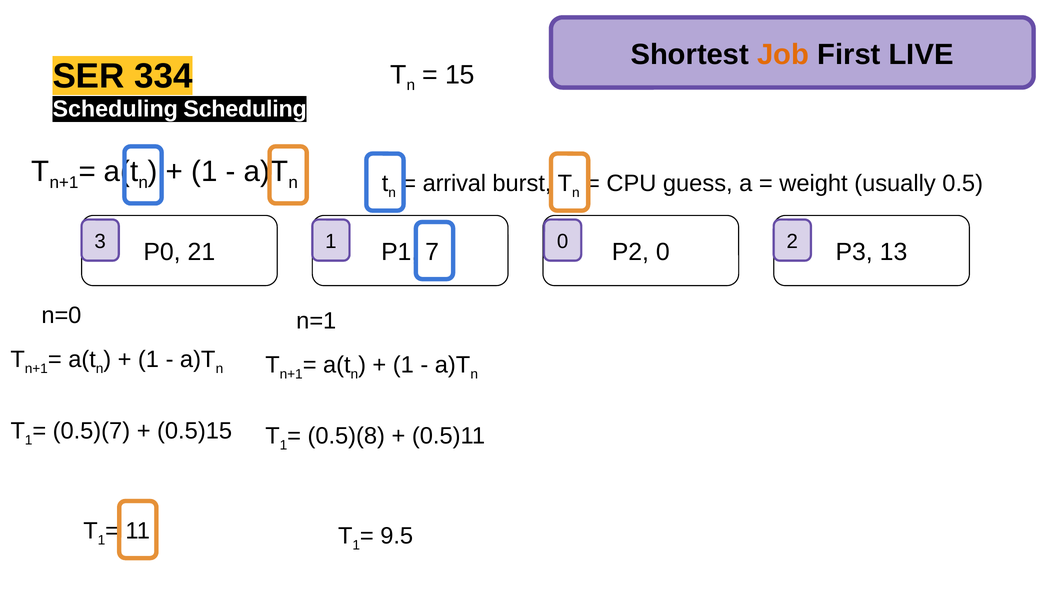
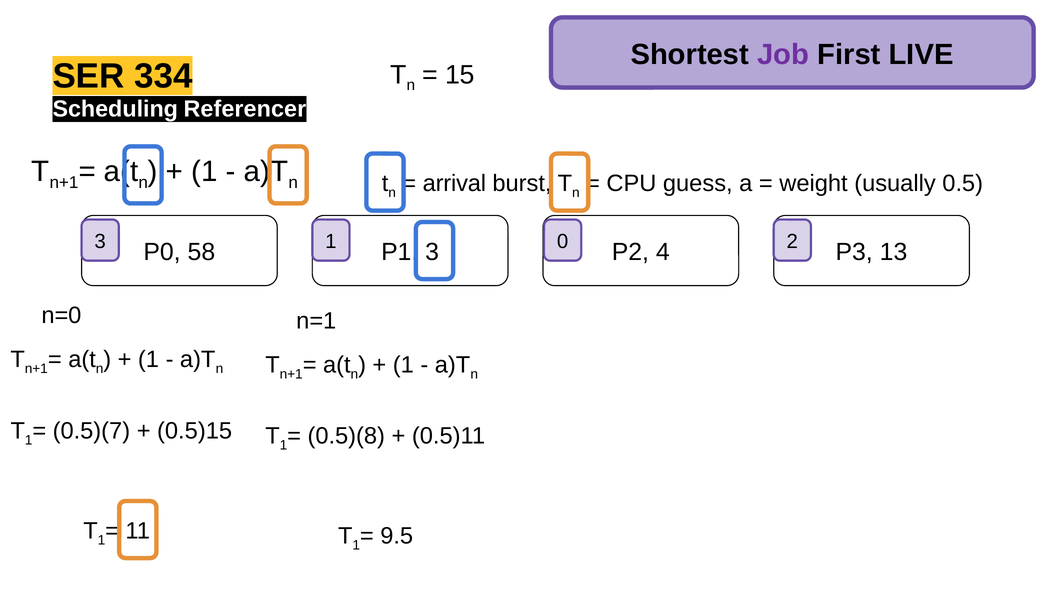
Job colour: orange -> purple (783, 54)
Scheduling Scheduling: Scheduling -> Referencer (245, 109)
21: 21 -> 58 (201, 252)
7: 7 -> 3 (432, 252)
P2 0: 0 -> 4 (663, 252)
